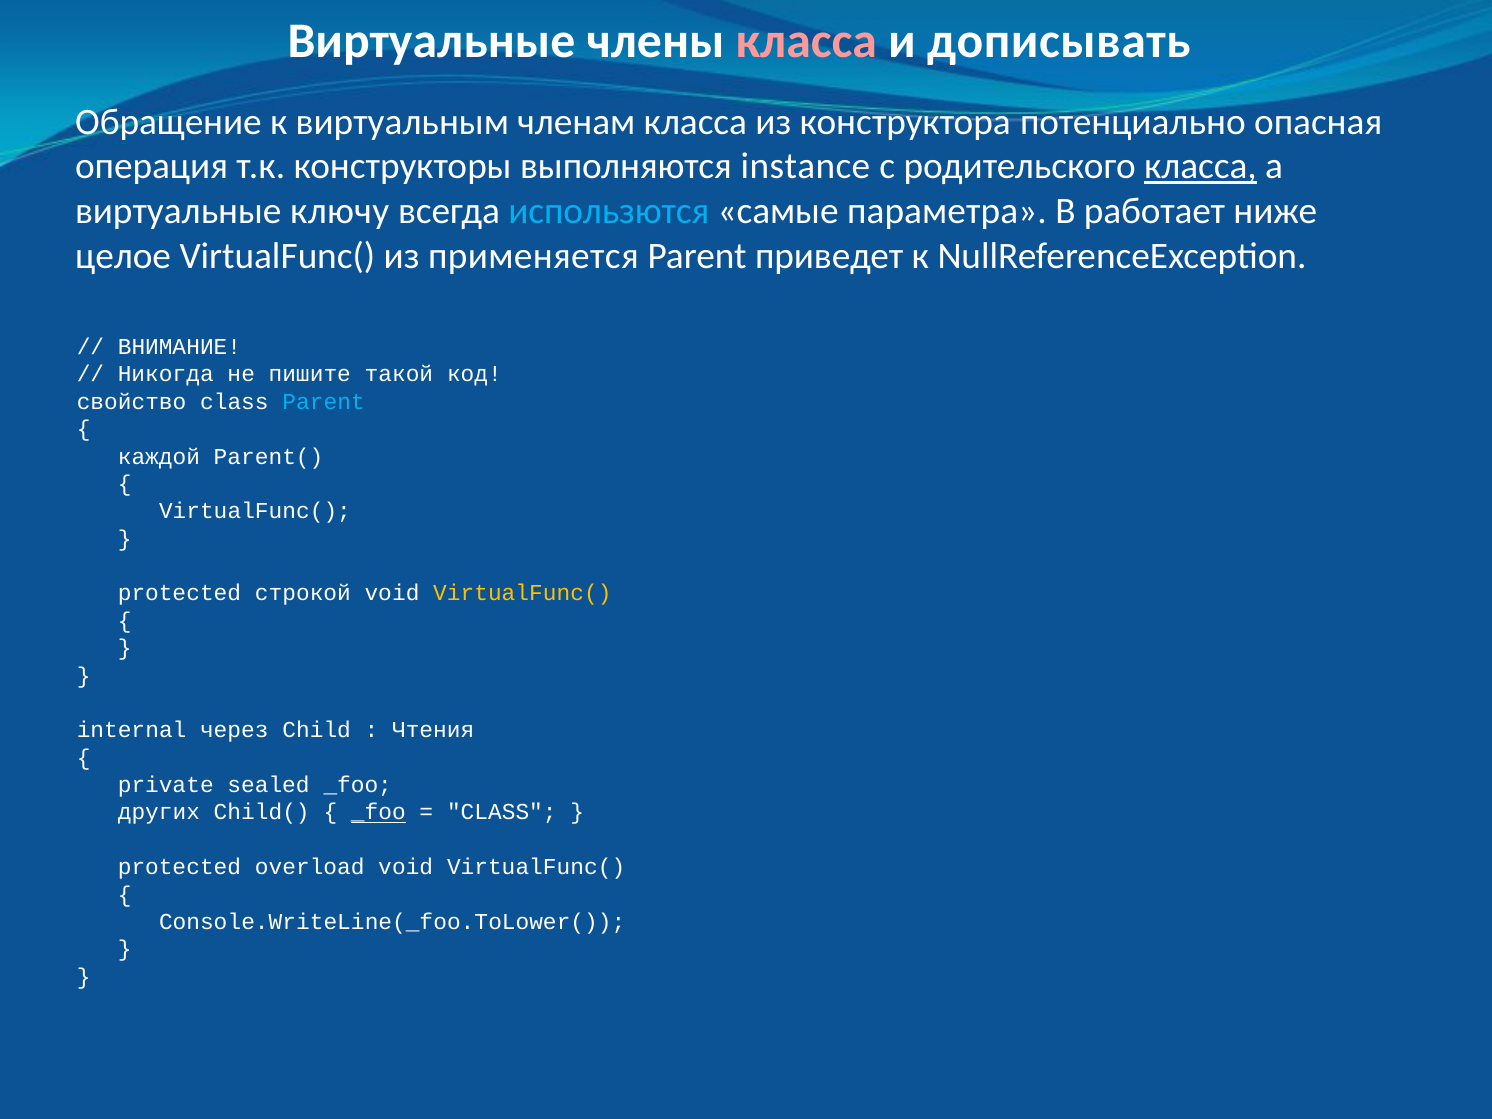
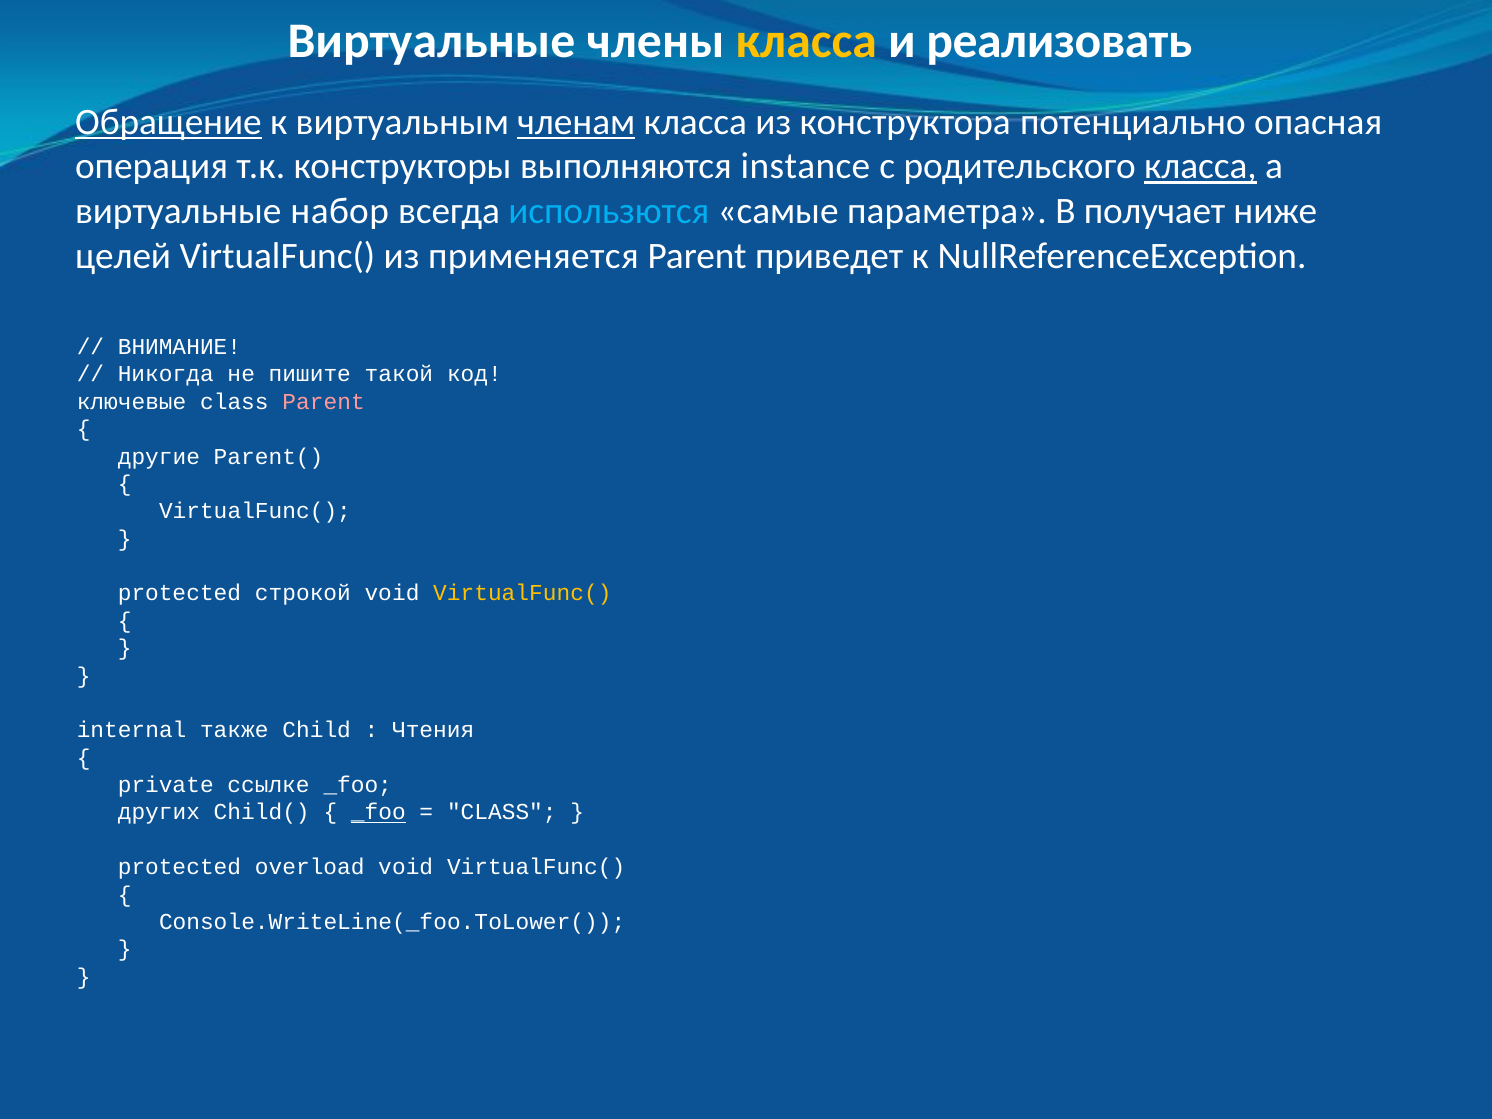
класса colour: pink -> yellow (806, 41)
дописывать: дописывать -> реализовать (1059, 41)
Обращение underline: none -> present (168, 122)
членам underline: none -> present (576, 122)
ключу: ключу -> набор (340, 211)
работает: работает -> получает (1155, 211)
целое: целое -> целей (123, 256)
свойство: свойство -> ключевые (132, 402)
Parent colour: light blue -> pink (324, 402)
каждой: каждой -> другие (159, 457)
через: через -> также (234, 730)
sealed: sealed -> ссылке (269, 785)
